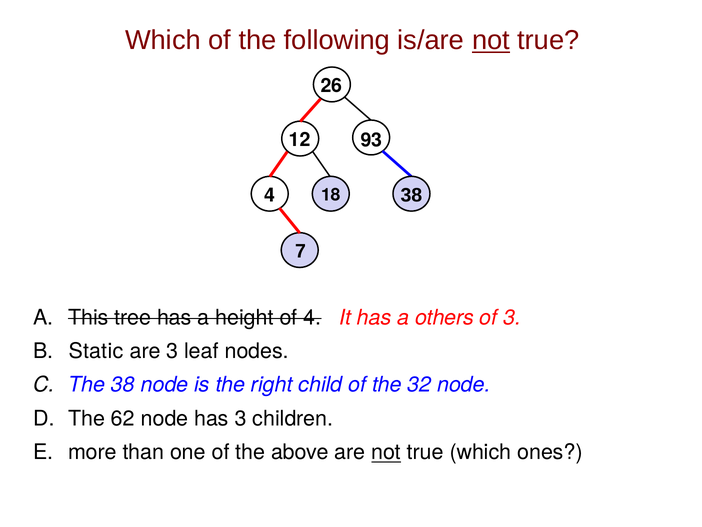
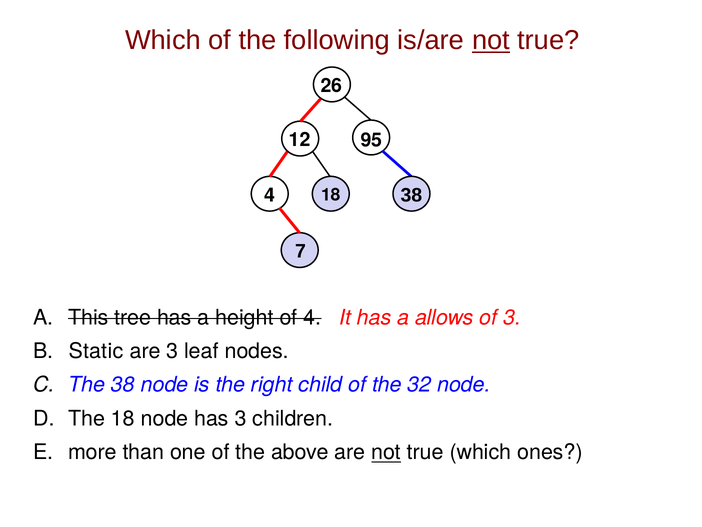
93: 93 -> 95 (371, 140)
others: others -> allows (444, 317)
The 62: 62 -> 18 (123, 418)
